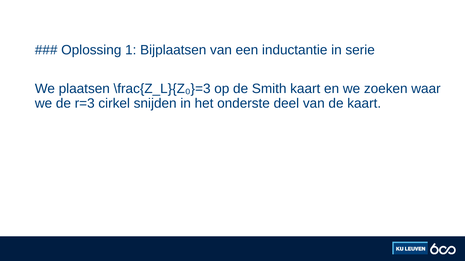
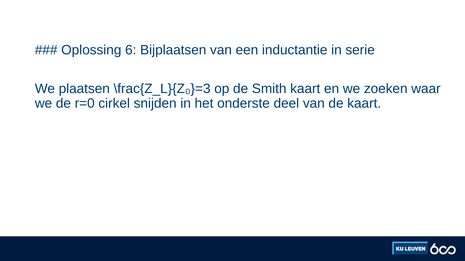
1: 1 -> 6 (131, 50)
r=3: r=3 -> r=0 (85, 104)
